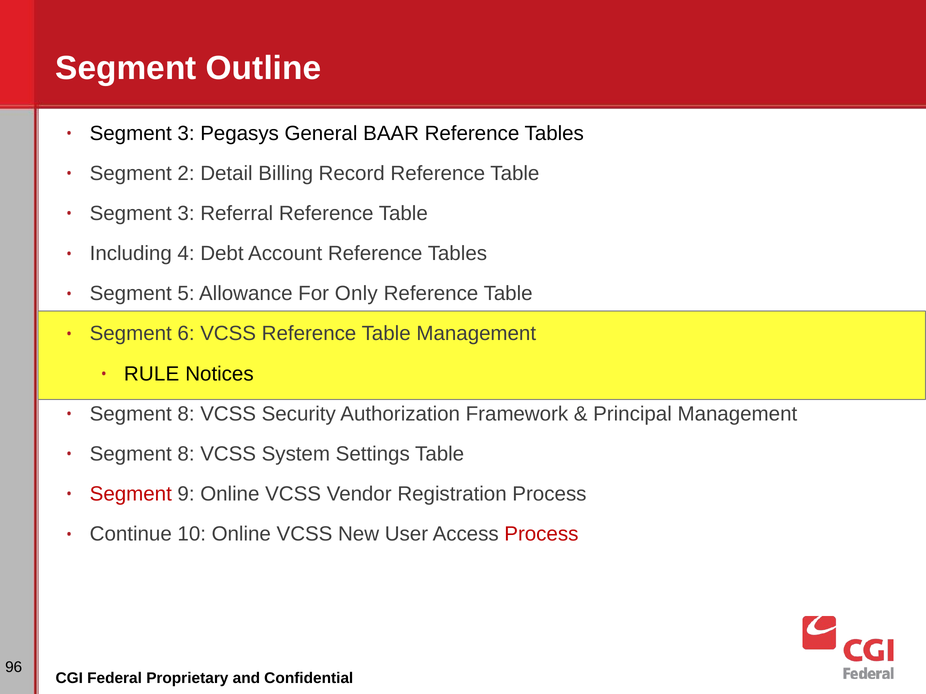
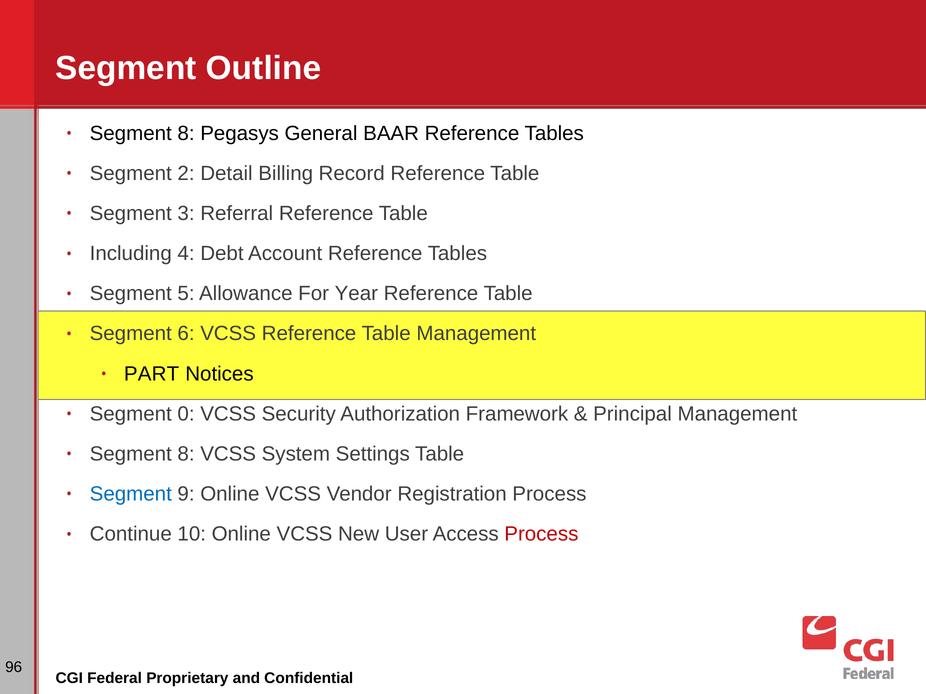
3: 3 -> 8 (186, 133)
Only: Only -> Year (356, 294)
RULE: RULE -> PART (152, 374)
8: 8 -> 0 (186, 414)
Segment colour: red -> blue (131, 494)
